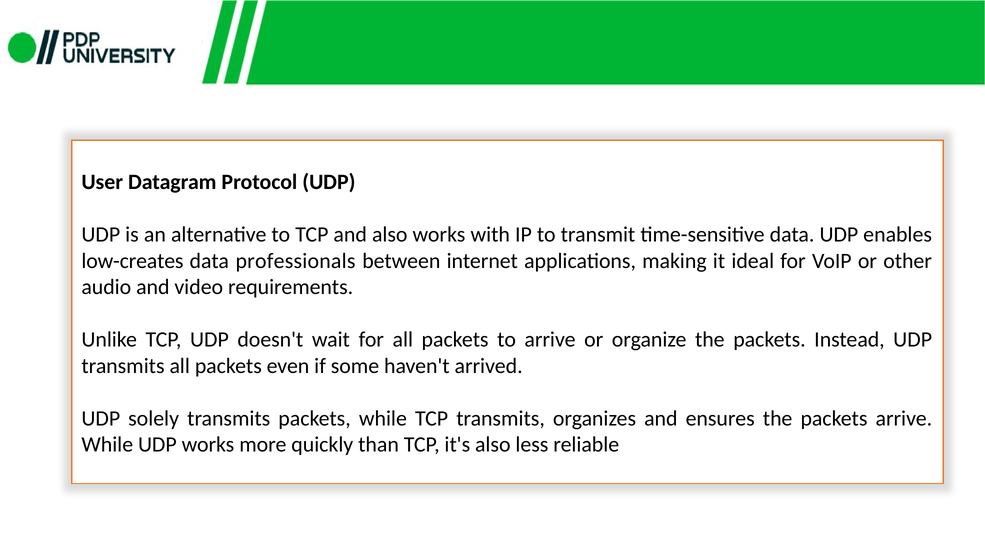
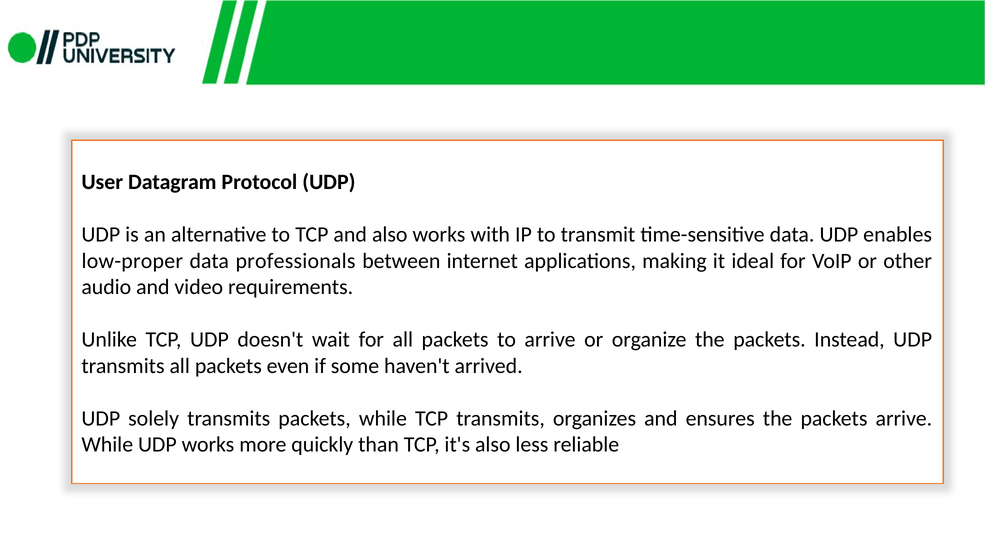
low-creates: low-creates -> low-proper (132, 261)
